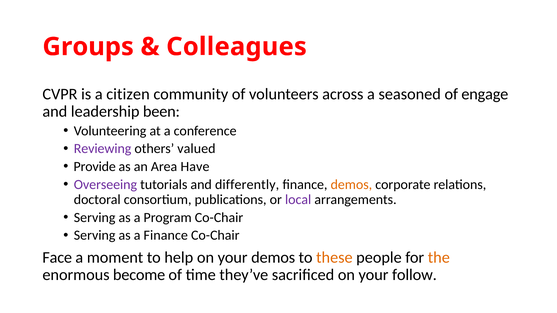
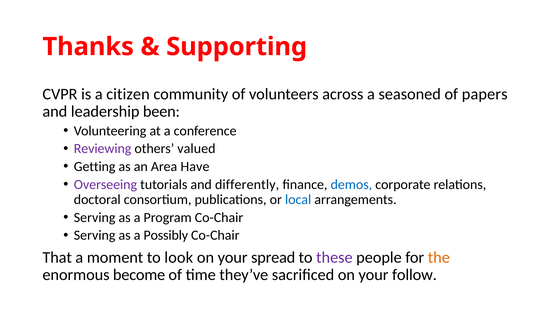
Groups: Groups -> Thanks (88, 47)
Colleagues: Colleagues -> Supporting (237, 47)
engage: engage -> papers (485, 94)
Provide: Provide -> Getting (95, 167)
demos colour: orange -> blue (351, 185)
local colour: purple -> blue (298, 200)
a Finance: Finance -> Possibly (166, 236)
Face: Face -> That (57, 258)
help: help -> look (179, 258)
your demos: demos -> spread (273, 258)
these colour: orange -> purple (334, 258)
